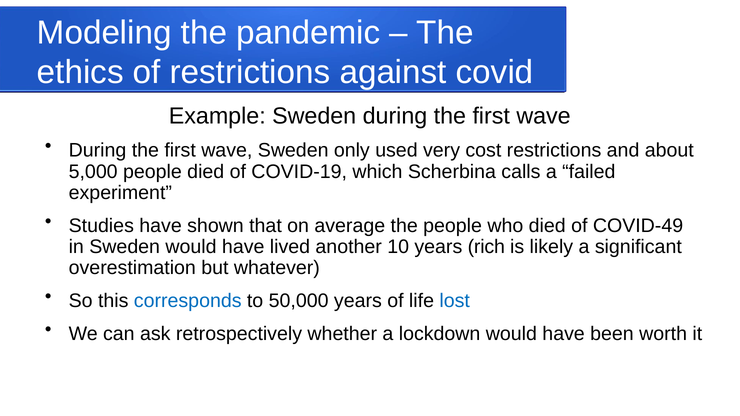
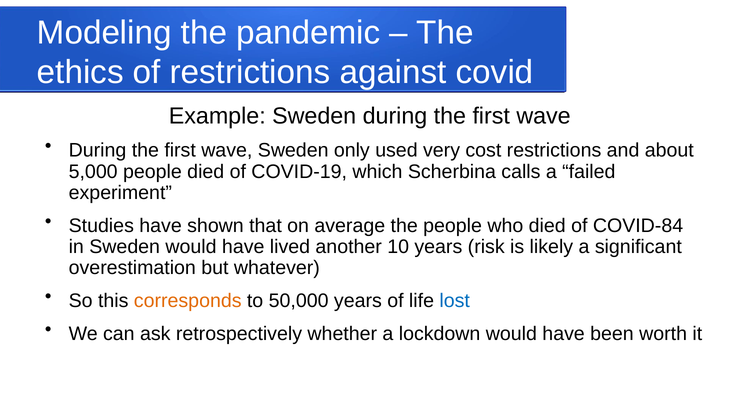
COVID-49: COVID-49 -> COVID-84 (638, 226)
rich: rich -> risk (486, 247)
corresponds colour: blue -> orange (188, 301)
